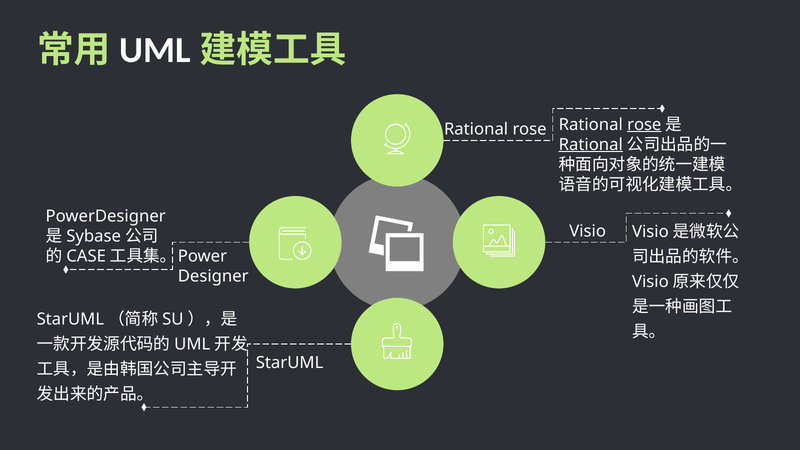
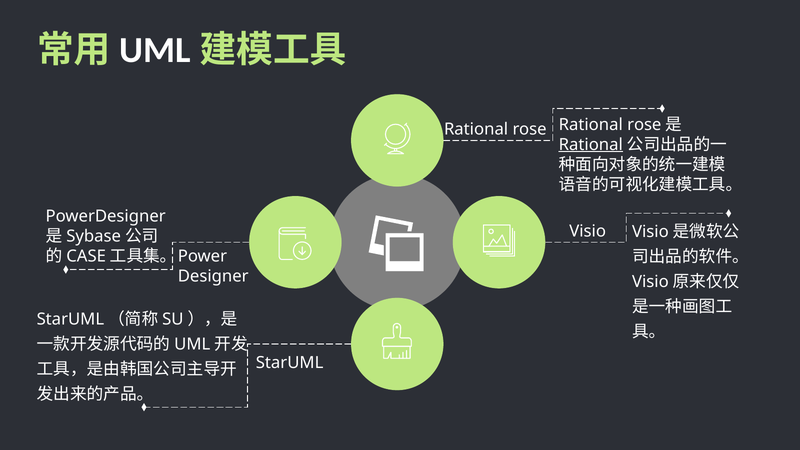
rose underline: present -> none (644, 125)
